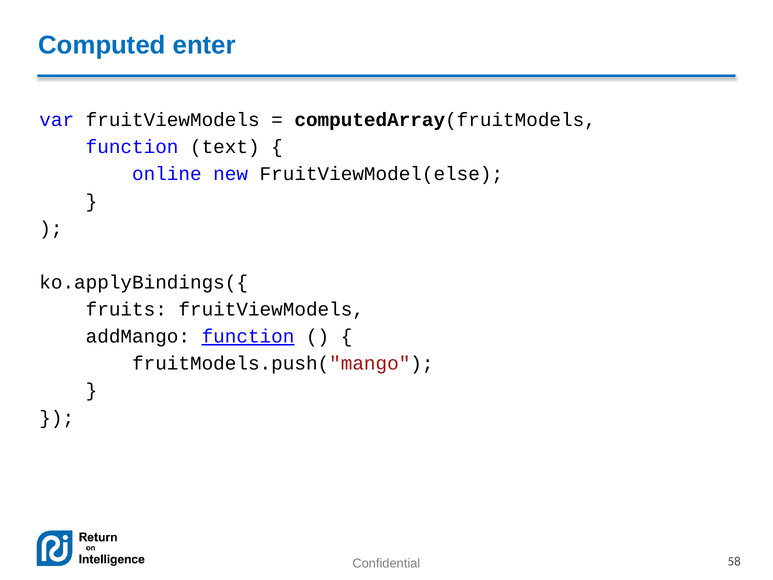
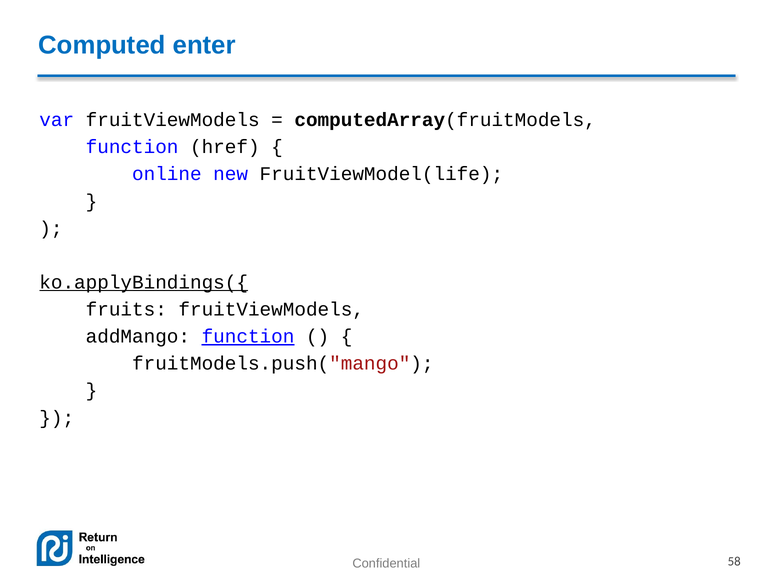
text: text -> href (225, 147)
FruitViewModel(else: FruitViewModel(else -> FruitViewModel(life (381, 174)
ko.applyBindings({ underline: none -> present (144, 282)
